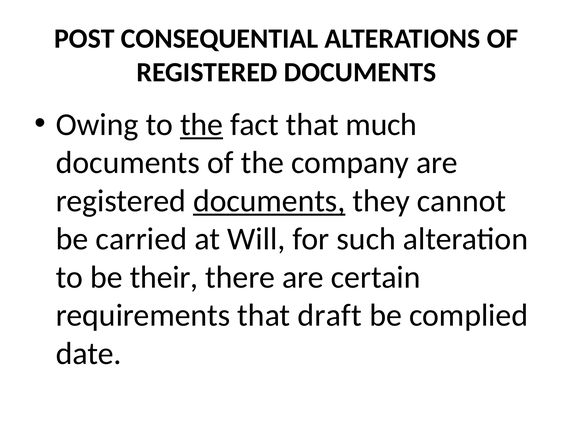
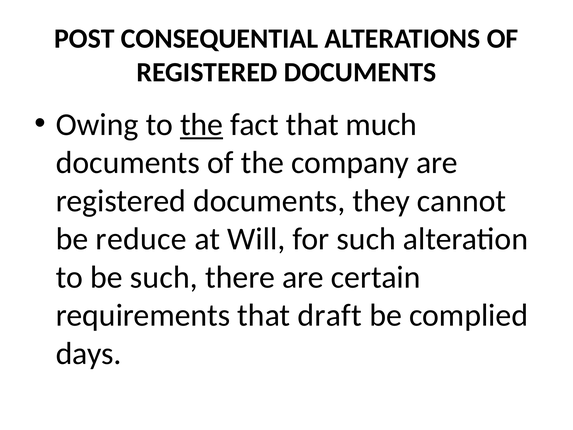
documents underline: present -> none (269, 201)
carried: carried -> reduce (141, 239)
be their: their -> such (164, 277)
date: date -> days (89, 353)
